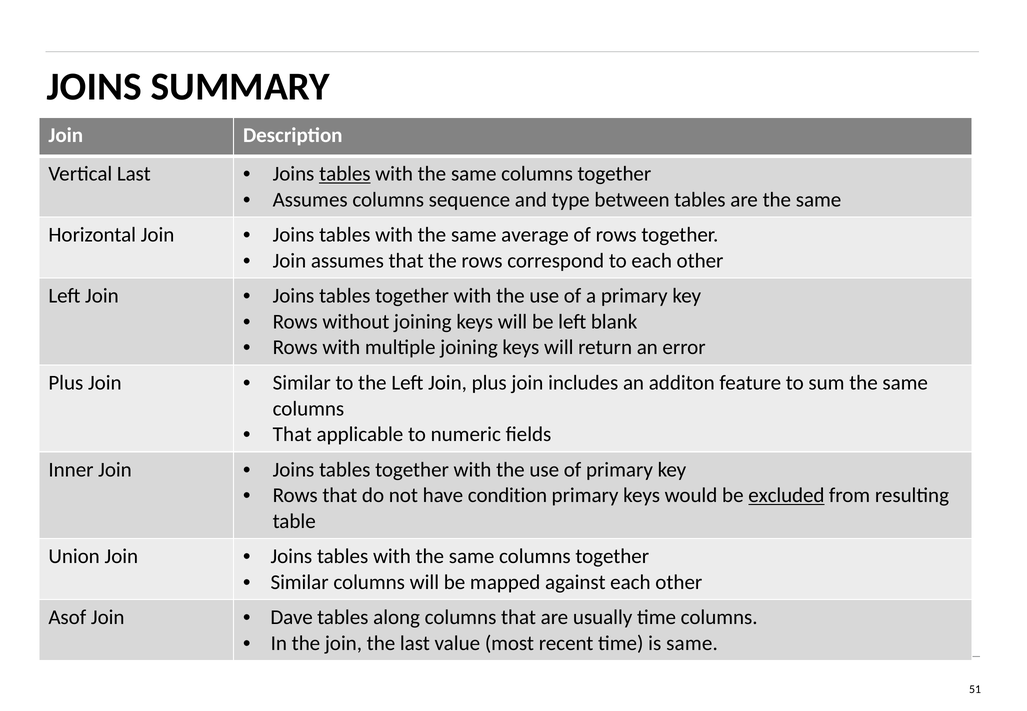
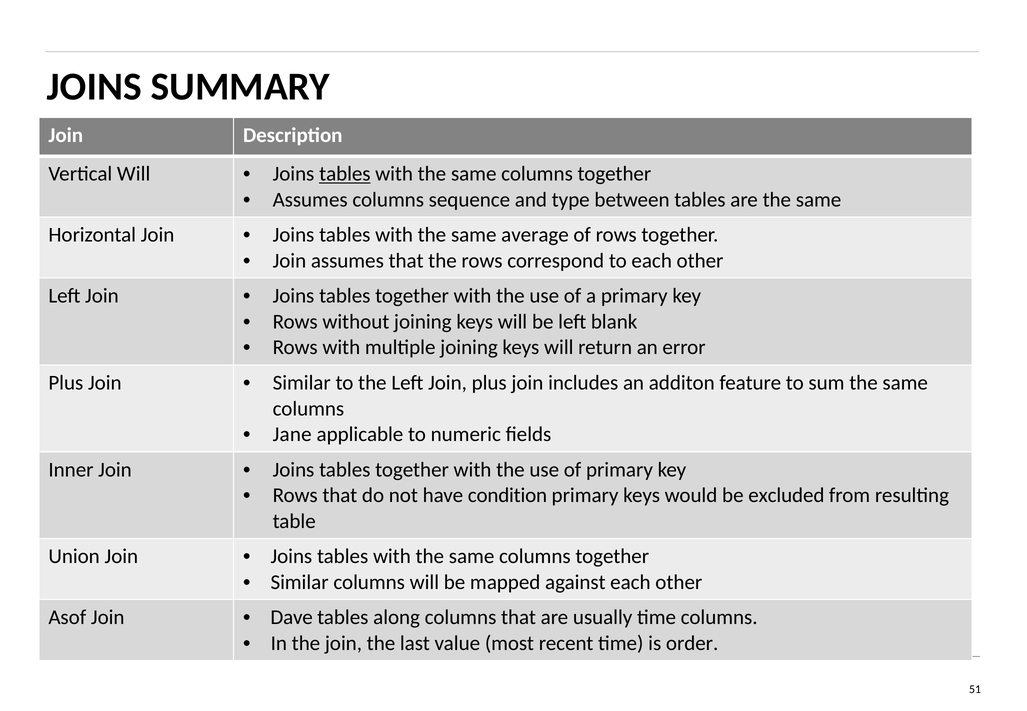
Vertical Last: Last -> Will (134, 174)
That: That -> Jane (292, 434)
excluded underline: present -> none (786, 495)
is same: same -> order (692, 643)
